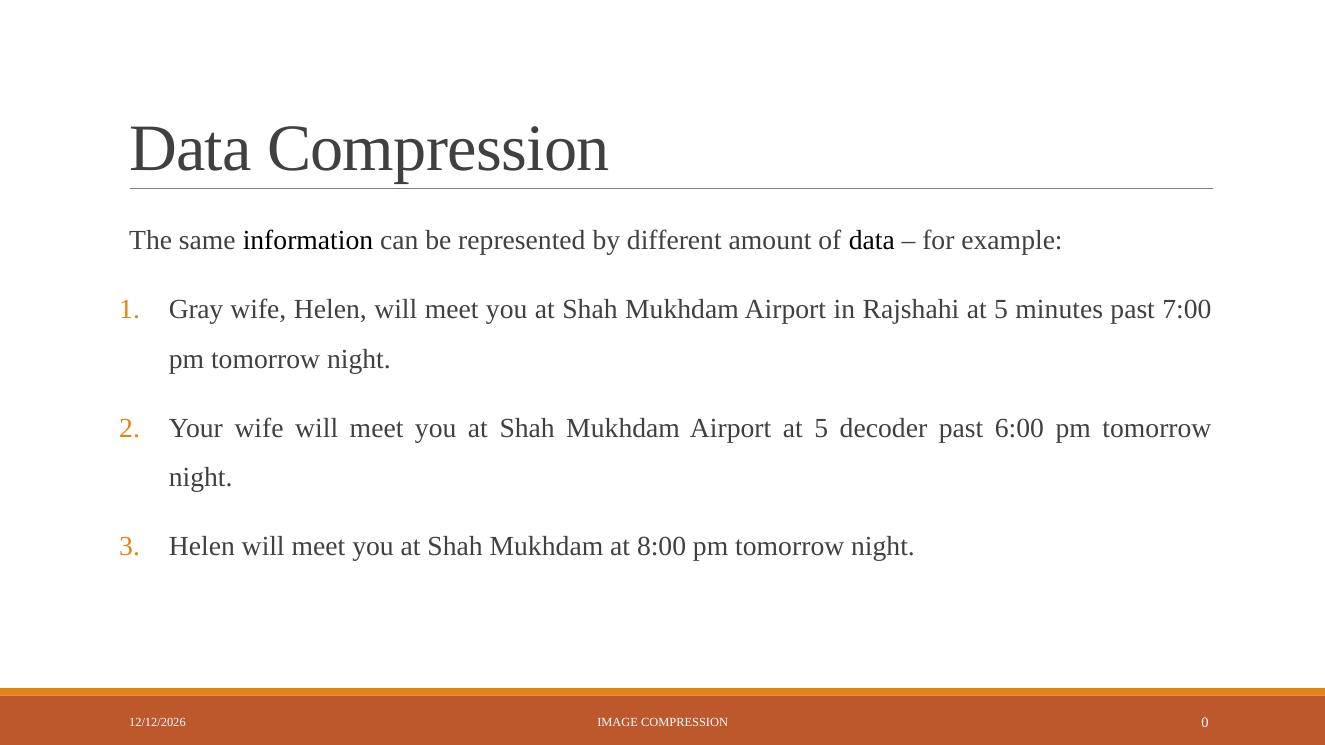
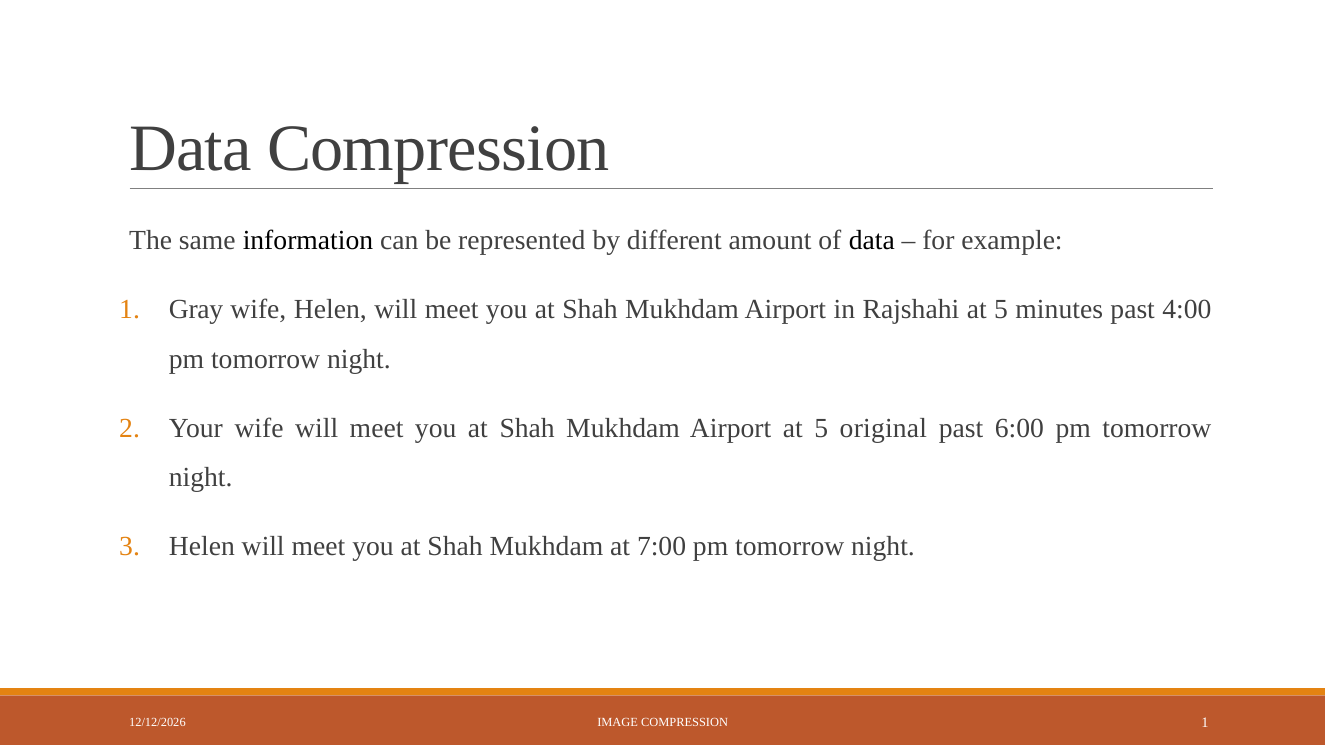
7:00: 7:00 -> 4:00 (1187, 310)
decoder: decoder -> original (883, 428)
8:00: 8:00 -> 7:00 (662, 547)
COMPRESSION 0: 0 -> 1 (1205, 723)
